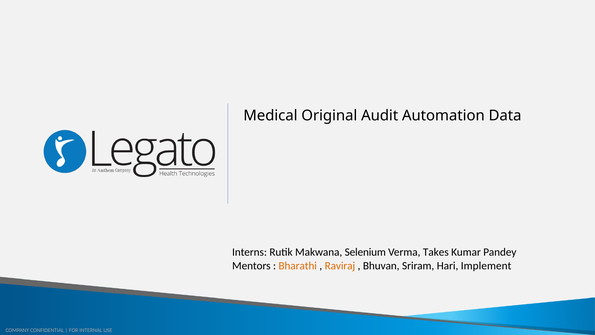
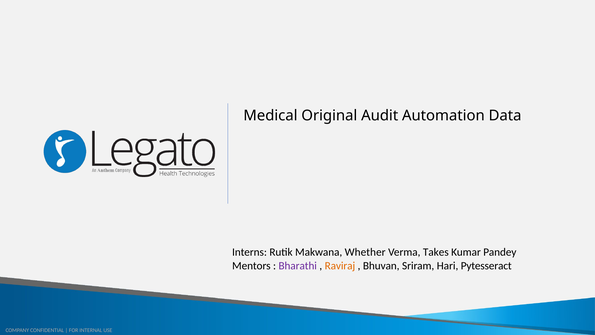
Selenium: Selenium -> Whether (365, 252)
Bharathi colour: orange -> purple (298, 265)
Implement: Implement -> Pytesseract (486, 265)
